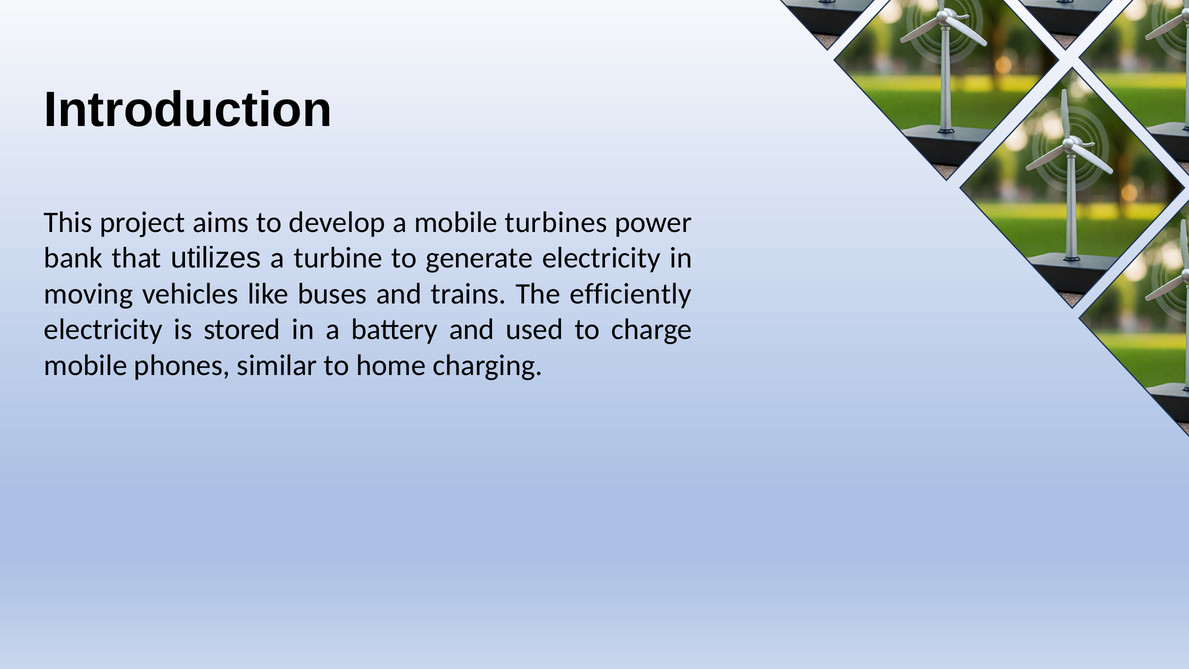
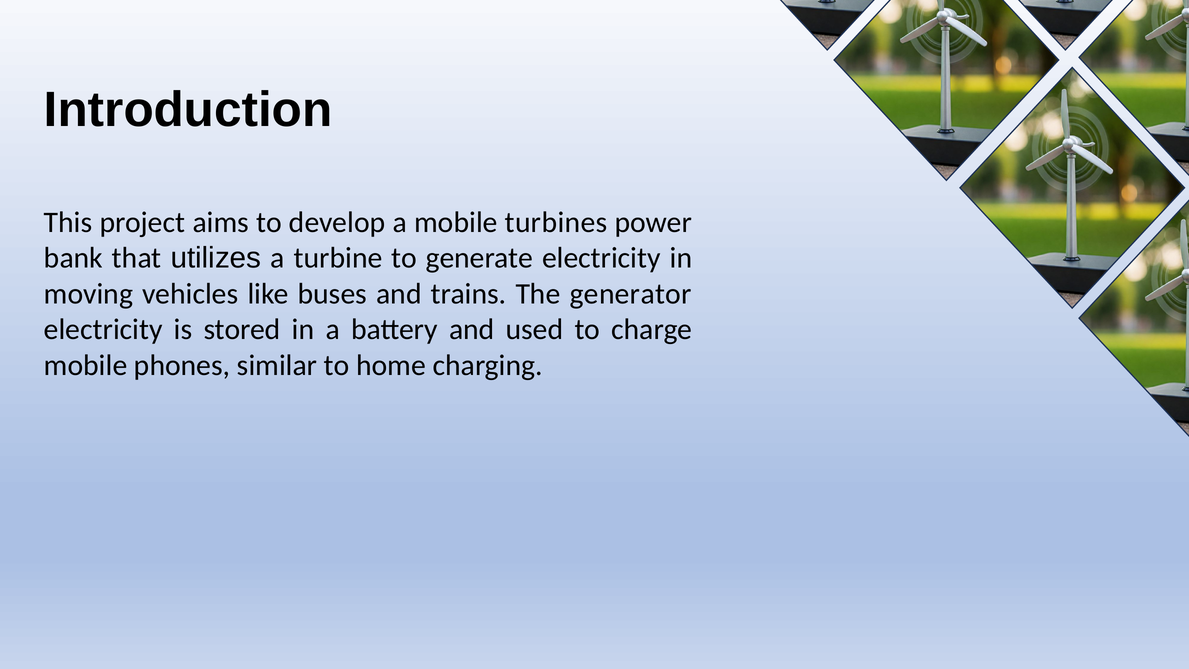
efficiently: efficiently -> generator (631, 294)
